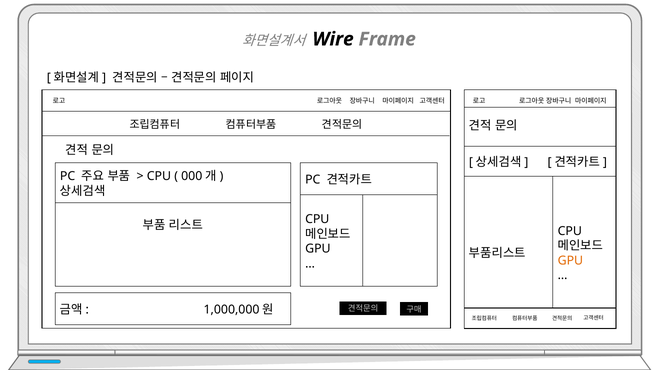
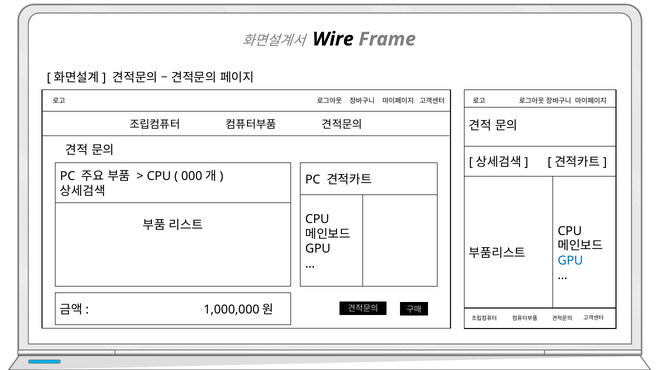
GPU colour: orange -> blue (570, 261)
